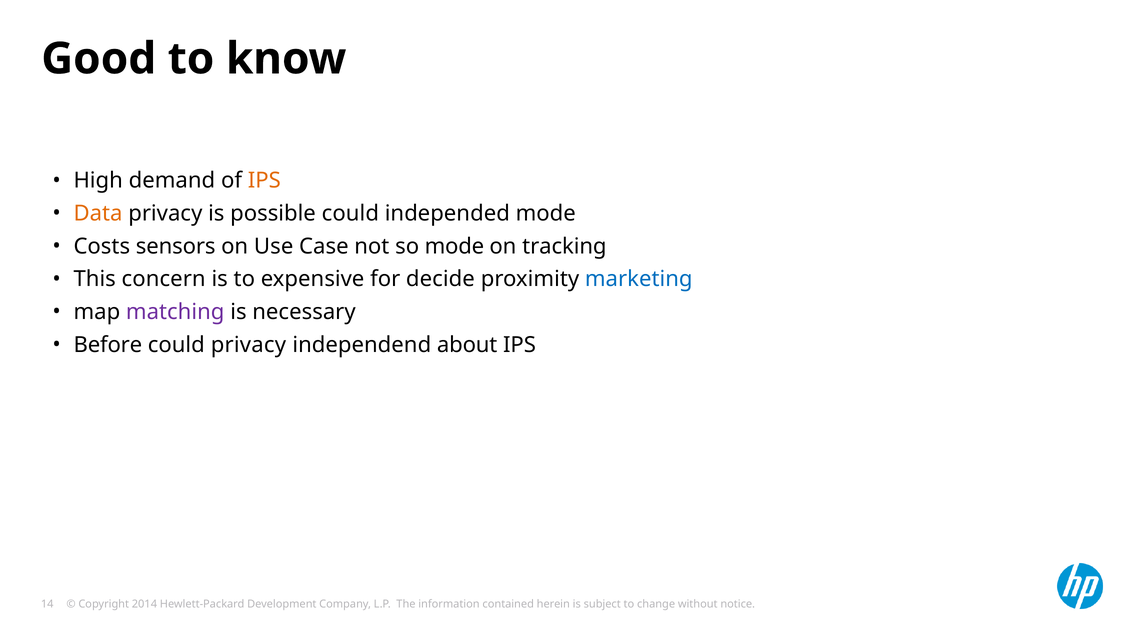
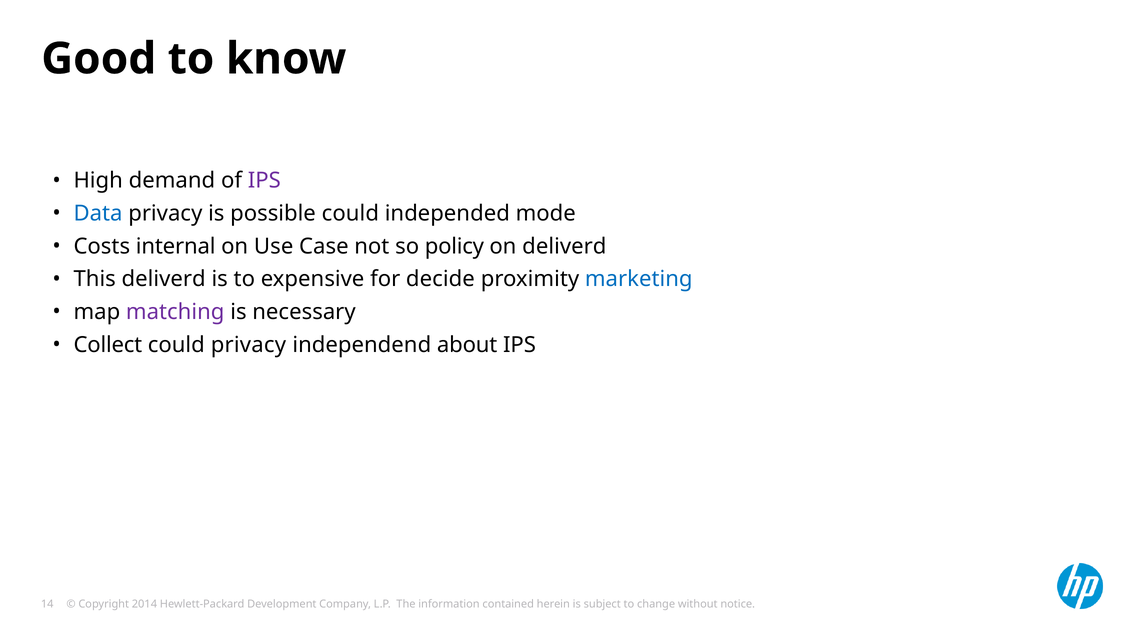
IPS colour: orange -> purple (264, 181)
Data colour: orange -> blue (98, 214)
sensors: sensors -> internal (176, 247)
so mode: mode -> policy (454, 247)
on tracking: tracking -> deliverd (564, 247)
This concern: concern -> deliverd (164, 279)
Before: Before -> Collect (108, 345)
